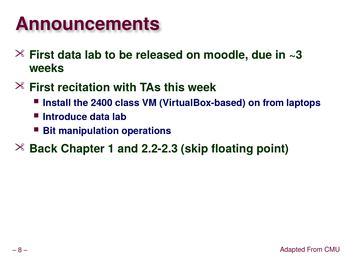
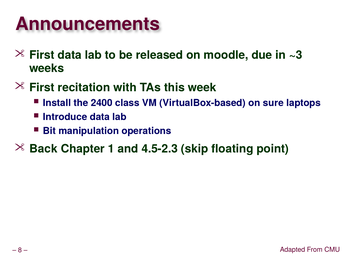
on from: from -> sure (273, 103)
2.2-2.3: 2.2-2.3 -> 4.5-2.3 (160, 149)
